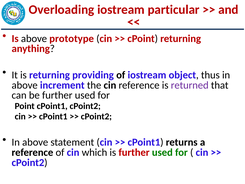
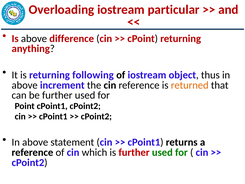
prototype: prototype -> difference (72, 38)
providing: providing -> following (93, 75)
returned colour: purple -> orange (190, 85)
